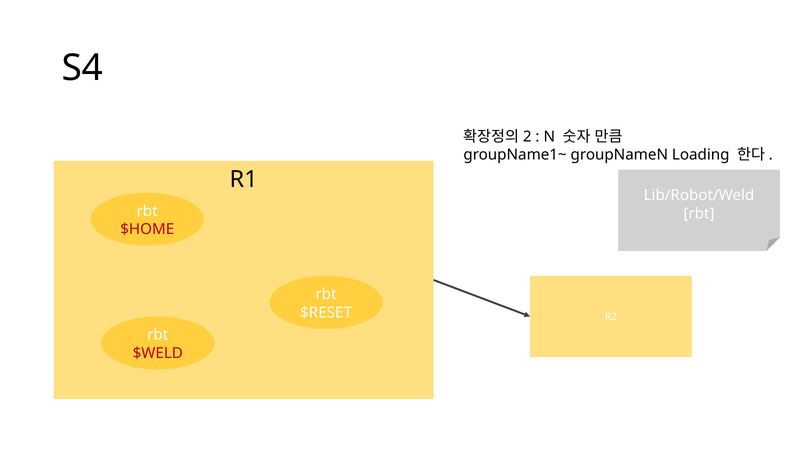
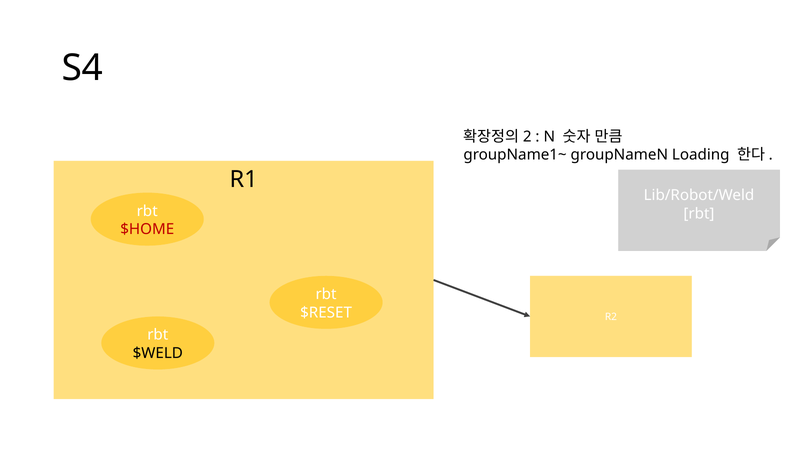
$WELD colour: red -> black (158, 353)
